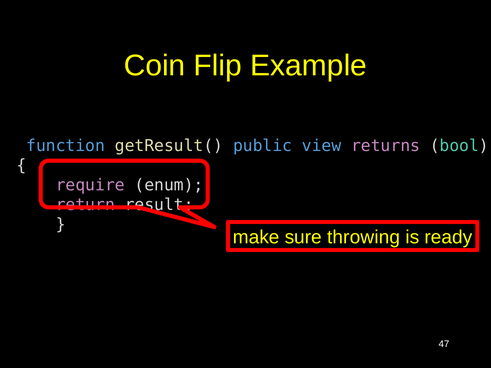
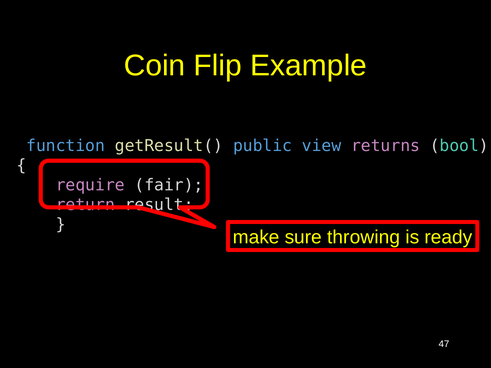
enum: enum -> fair (169, 185)
